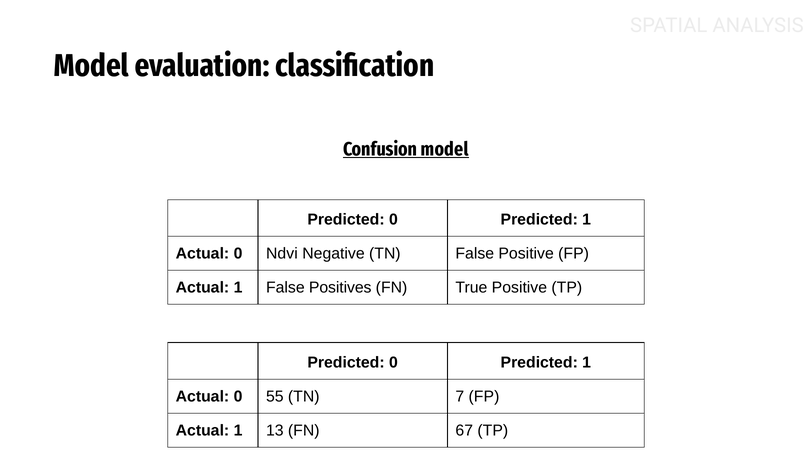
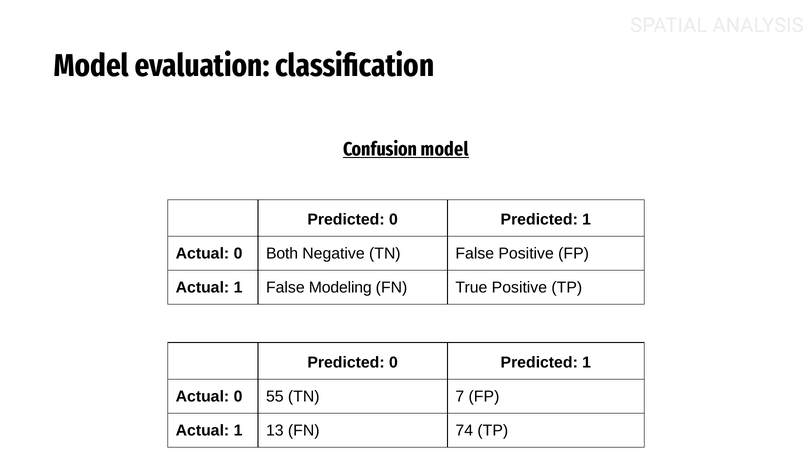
Ndvi: Ndvi -> Both (282, 253)
Positives: Positives -> Modeling (340, 287)
67: 67 -> 74 (464, 430)
